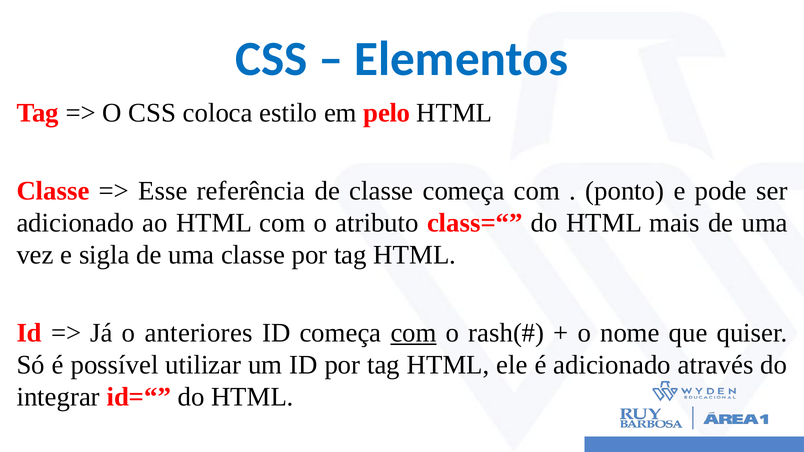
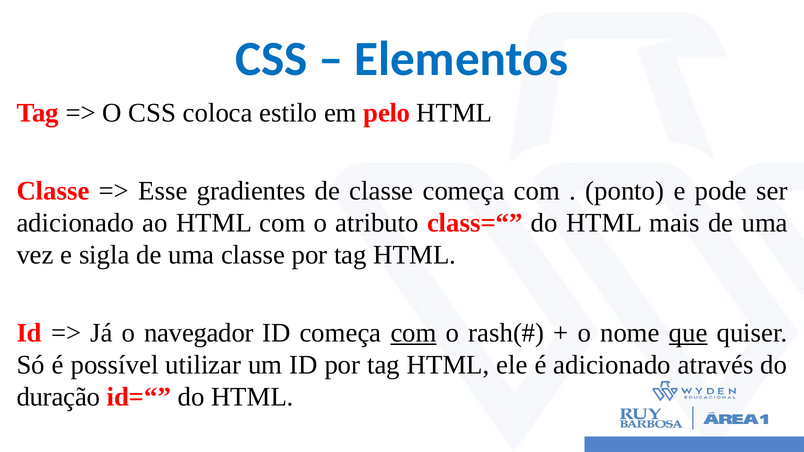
referência: referência -> gradientes (251, 191)
anteriores: anteriores -> navegador (199, 333)
que underline: none -> present (688, 333)
integrar: integrar -> duração (58, 397)
